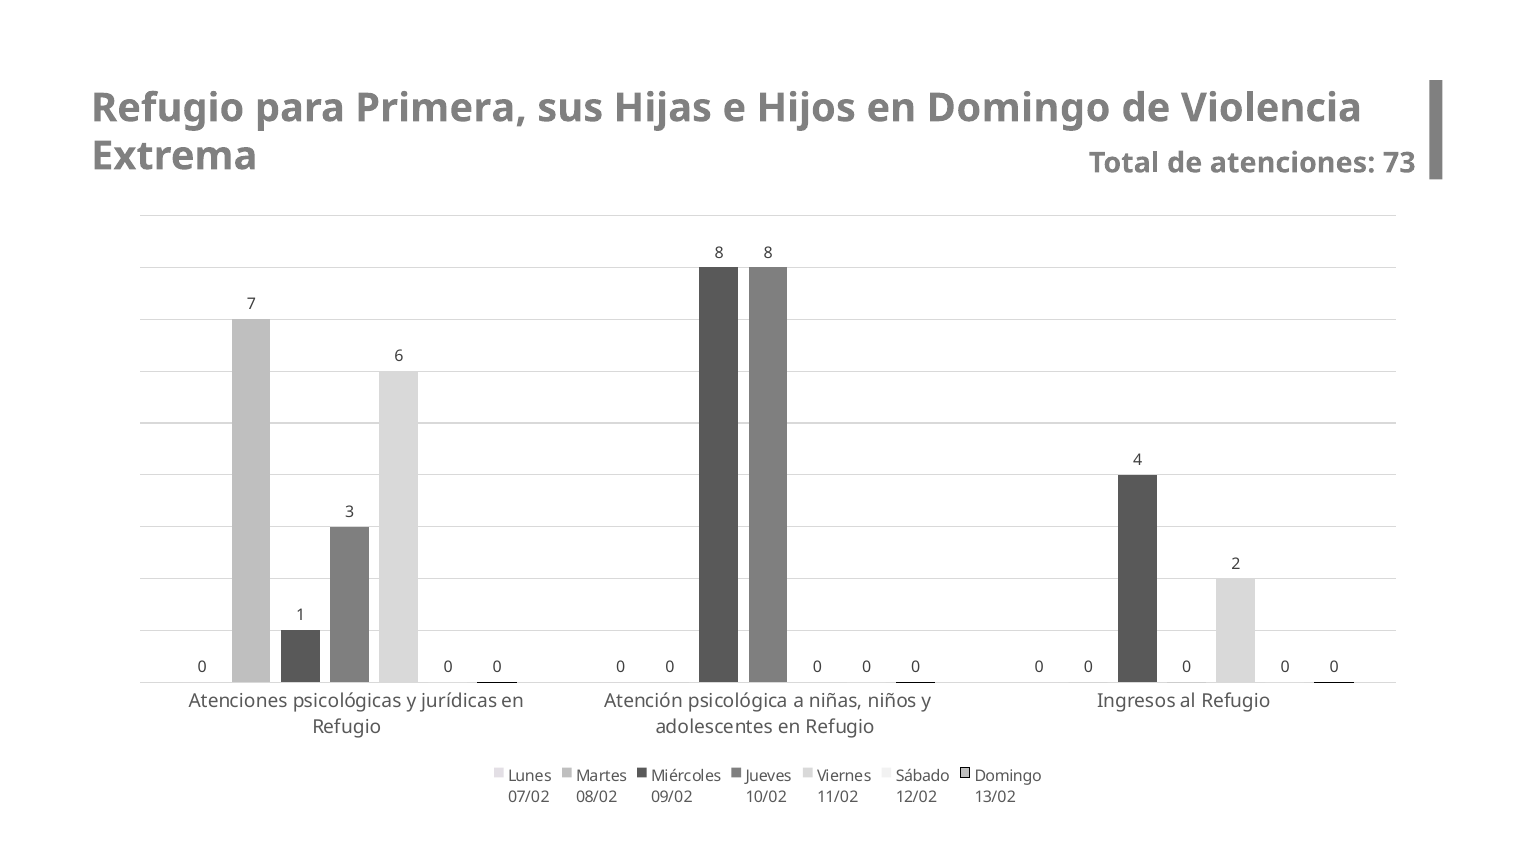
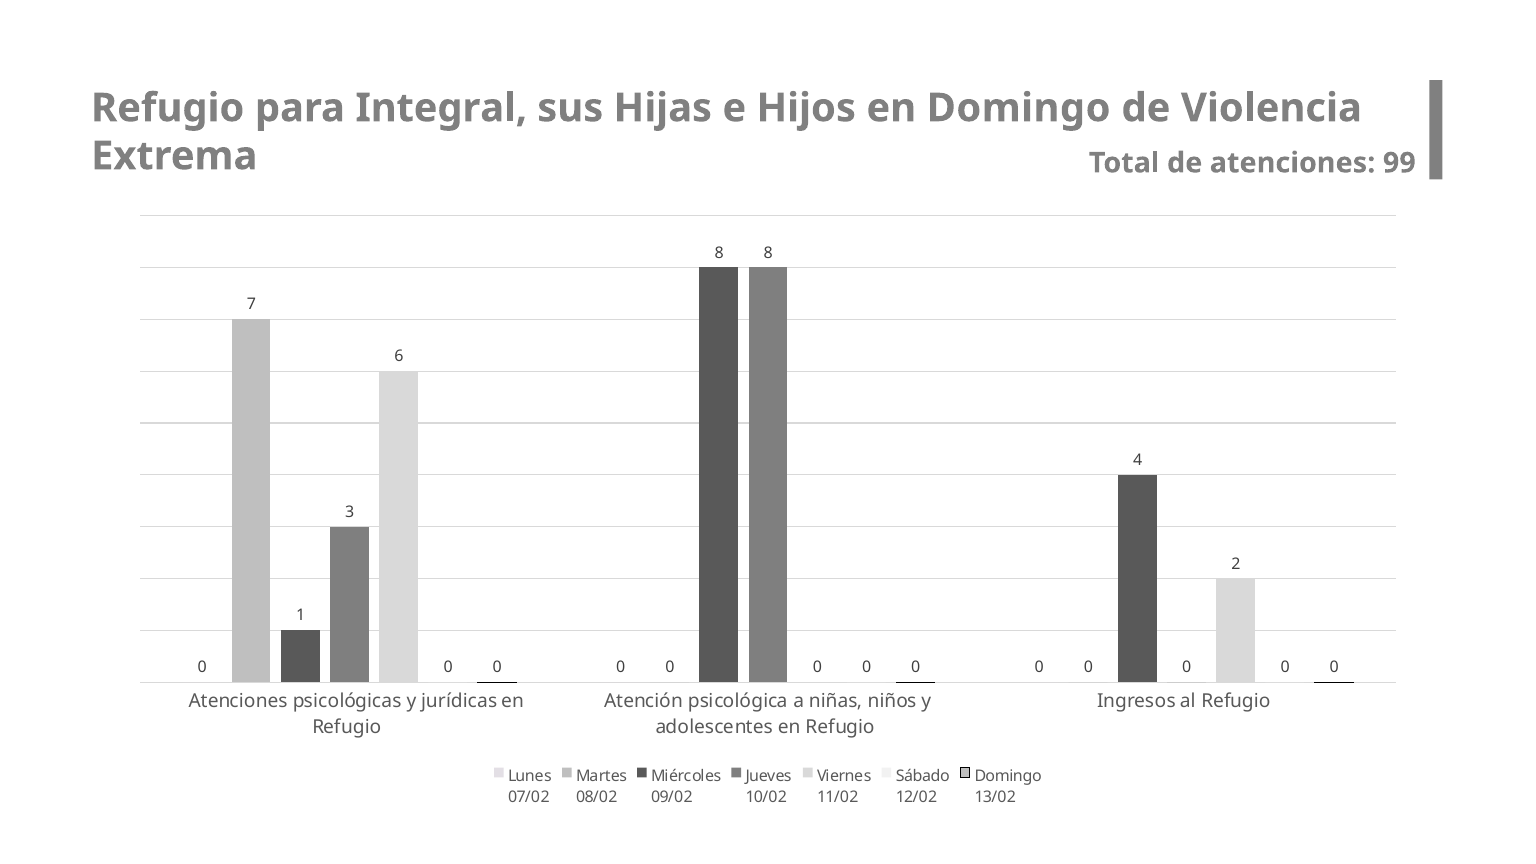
Primera: Primera -> Integral (441, 108)
73: 73 -> 99 (1399, 163)
